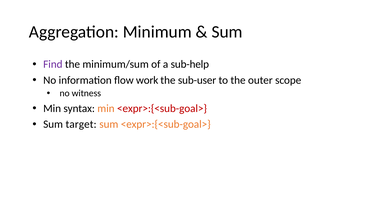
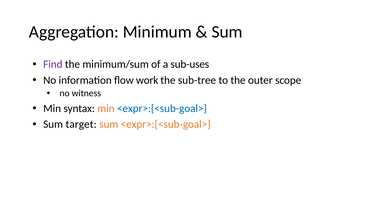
sub-help: sub-help -> sub-uses (190, 64)
sub-user: sub-user -> sub-tree (197, 80)
<expr>:{<sub-goal> colour: red -> blue (162, 108)
